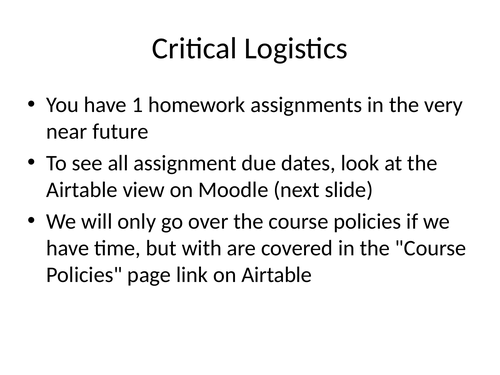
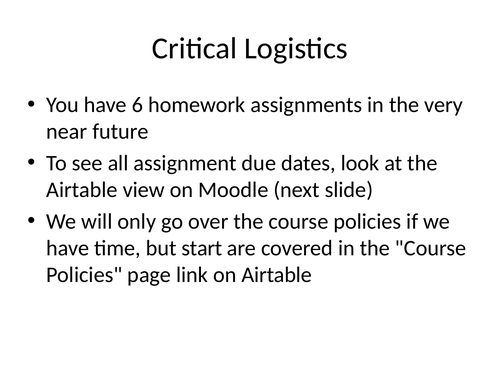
1: 1 -> 6 (137, 105)
with: with -> start (202, 248)
